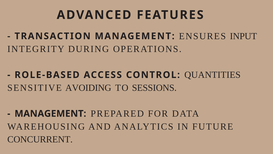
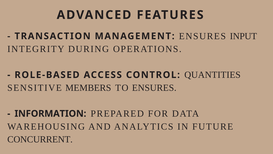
AVOIDING: AVOIDING -> MEMBERS (88, 88)
TO SESSIONS: SESSIONS -> ENSURES (154, 88)
MANAGEMENT: MANAGEMENT -> INFORMATION (50, 113)
